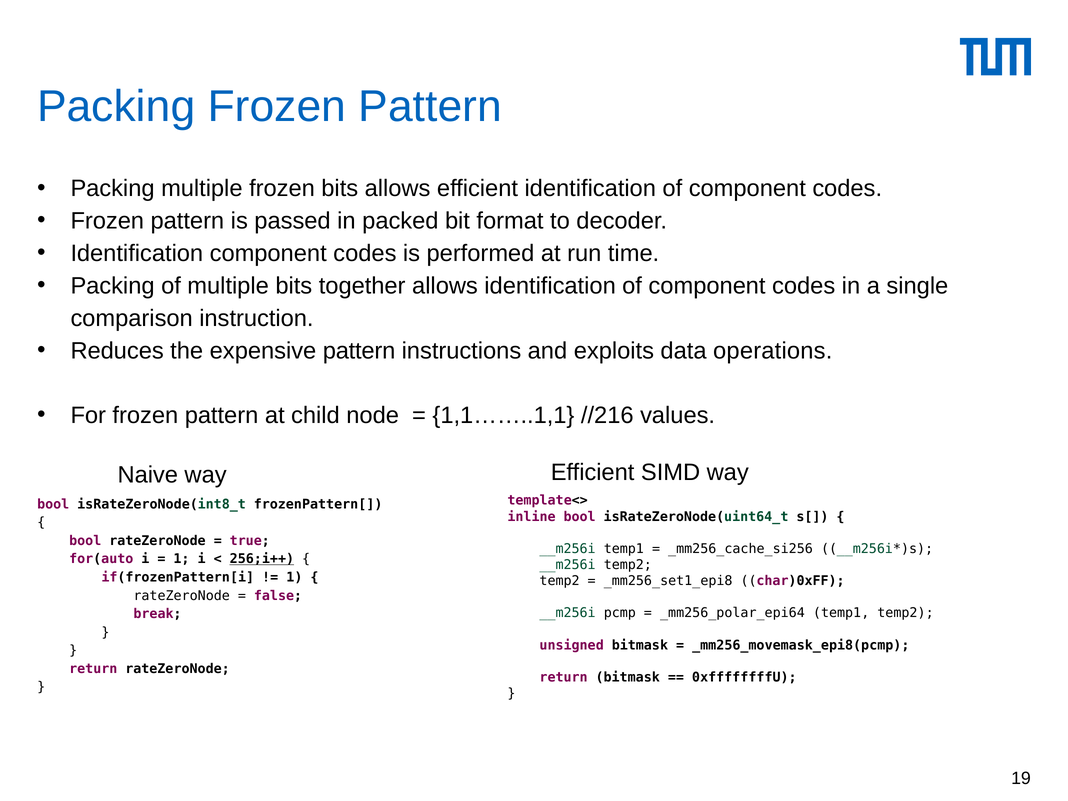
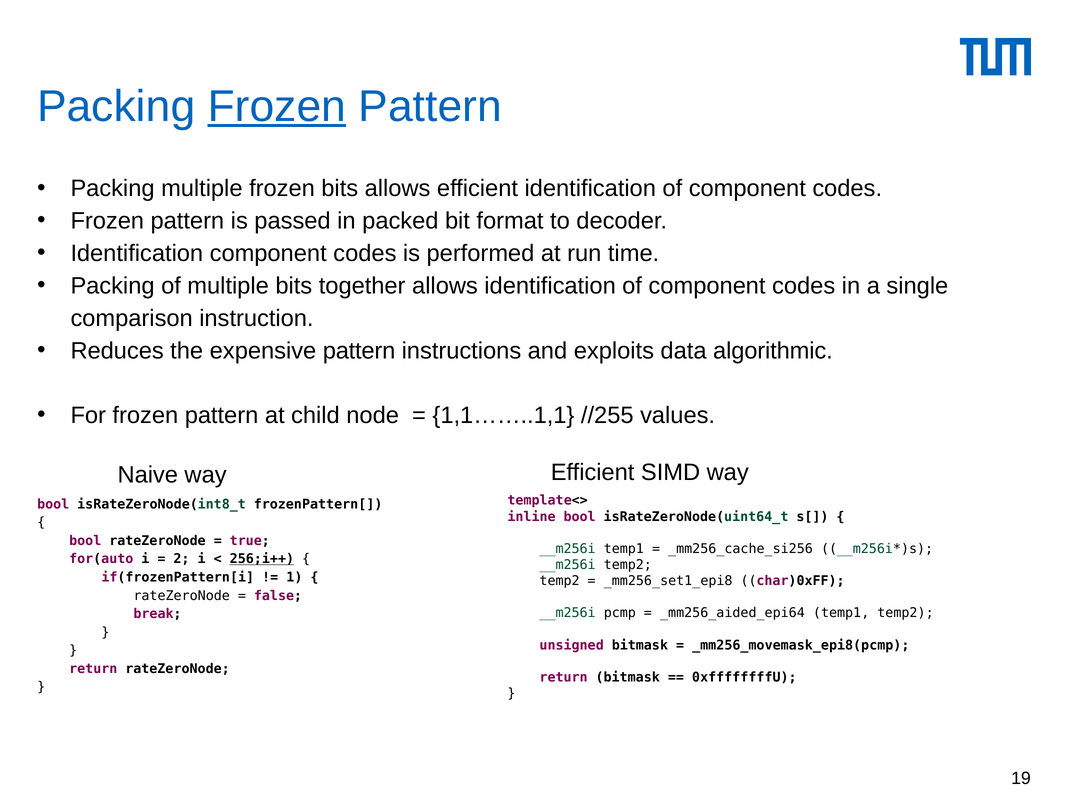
Frozen underline: none -> present (277, 106)
operations: operations -> algorithmic (773, 351)
//216: //216 -> //255 (607, 416)
1: 1 -> 2 (181, 559)
_mm256_polar_epi64: _mm256_polar_epi64 -> _mm256_aided_epi64 (732, 613)
